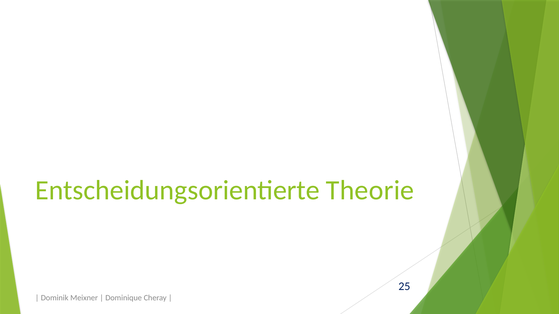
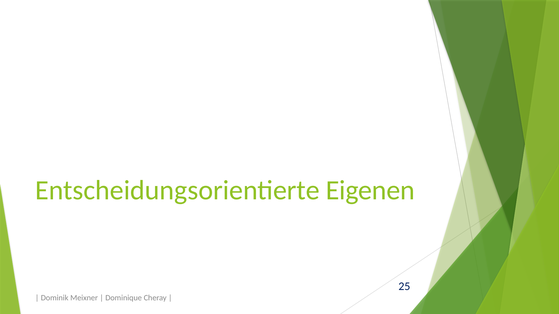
Theorie: Theorie -> Eigenen (370, 191)
